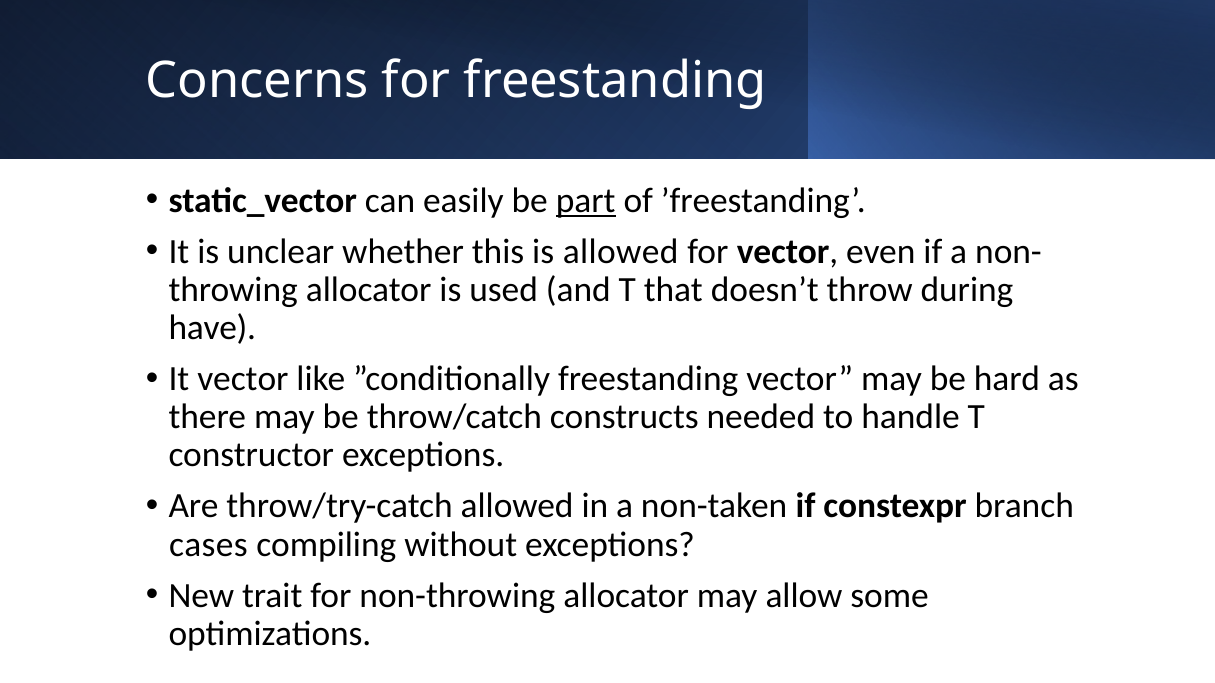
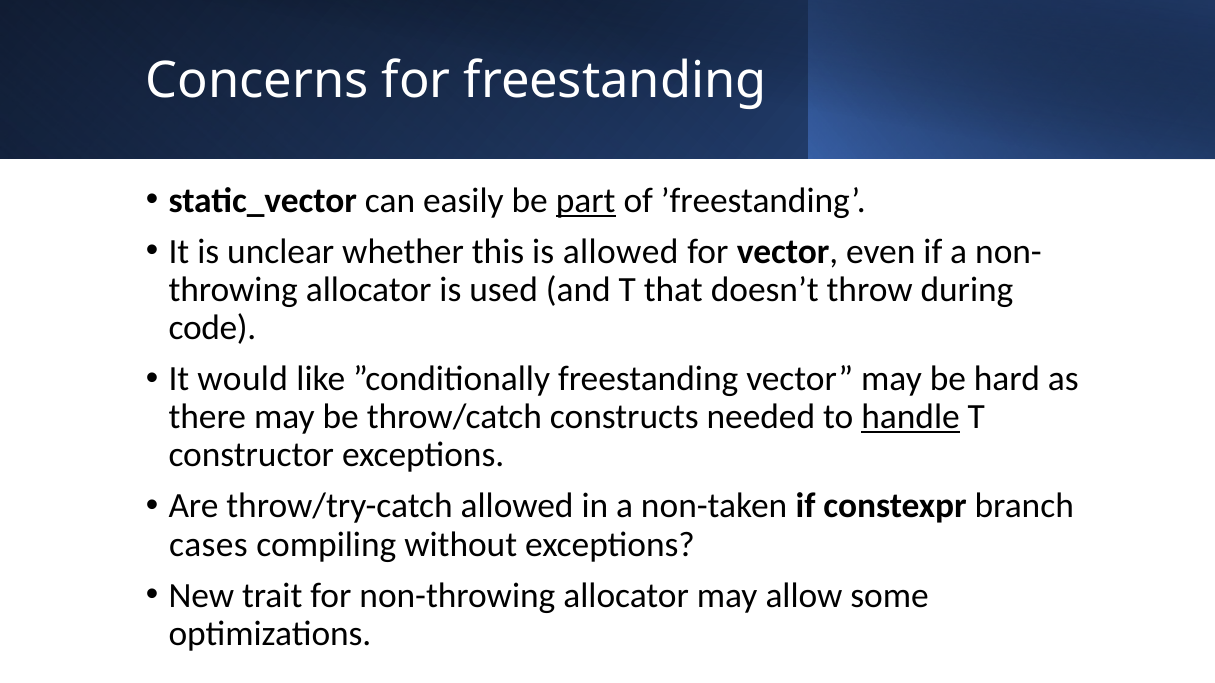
have: have -> code (212, 328)
It vector: vector -> would (243, 379)
handle underline: none -> present (911, 417)
